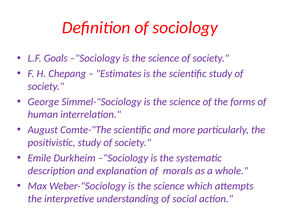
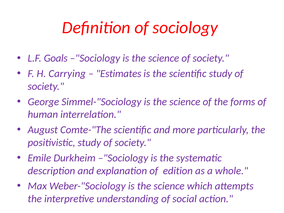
Chepang: Chepang -> Carrying (67, 74)
morals: morals -> edition (178, 171)
